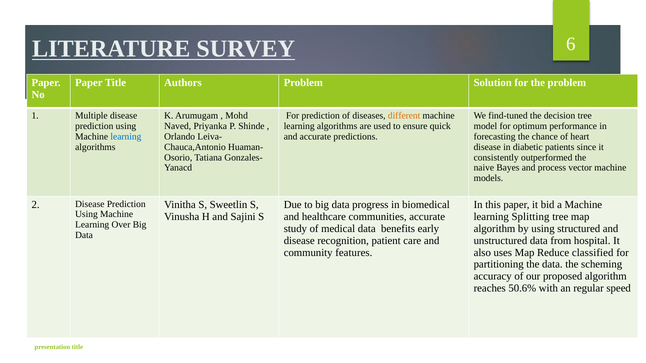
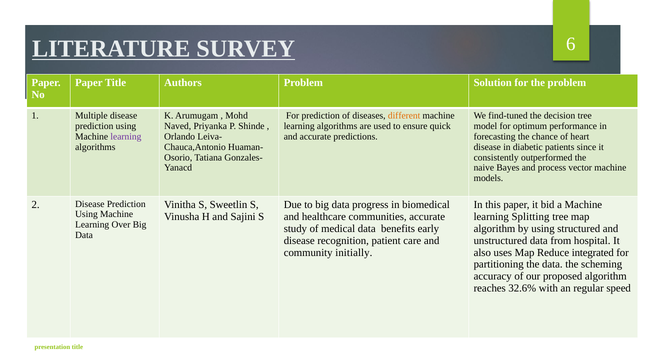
learning colour: blue -> purple (126, 137)
features: features -> initially (354, 253)
classified: classified -> integrated (593, 253)
50.6%: 50.6% -> 32.6% (522, 289)
